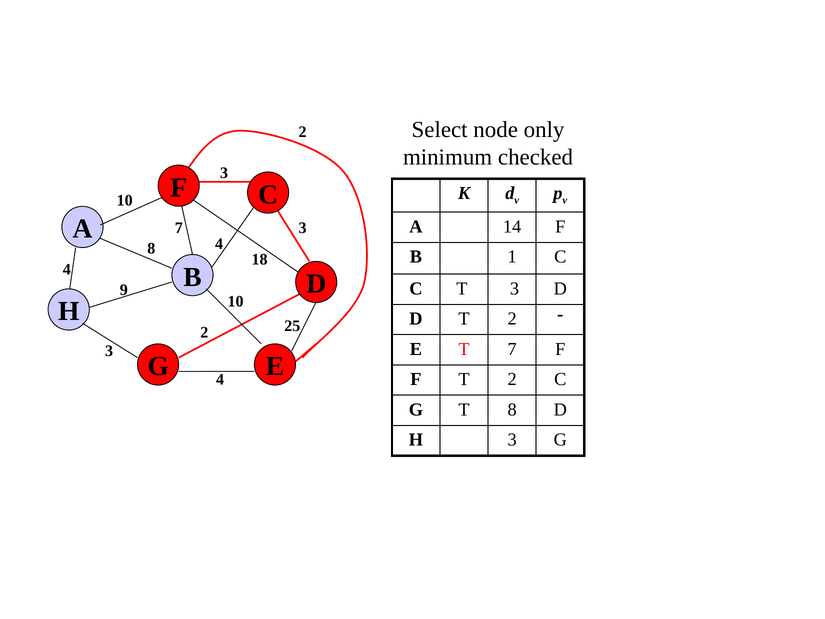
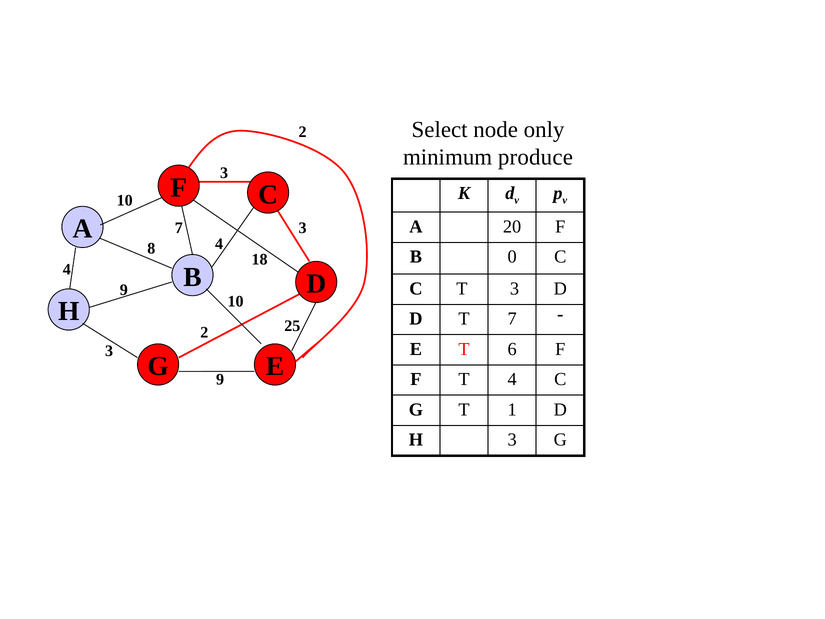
checked: checked -> produce (535, 157)
14: 14 -> 20 (512, 226)
1: 1 -> 0 (512, 257)
D T 2: 2 -> 7 (512, 319)
T 7: 7 -> 6 (512, 349)
G 4: 4 -> 9 (220, 379)
F T 2: 2 -> 4 (512, 379)
T 8: 8 -> 1 (512, 409)
